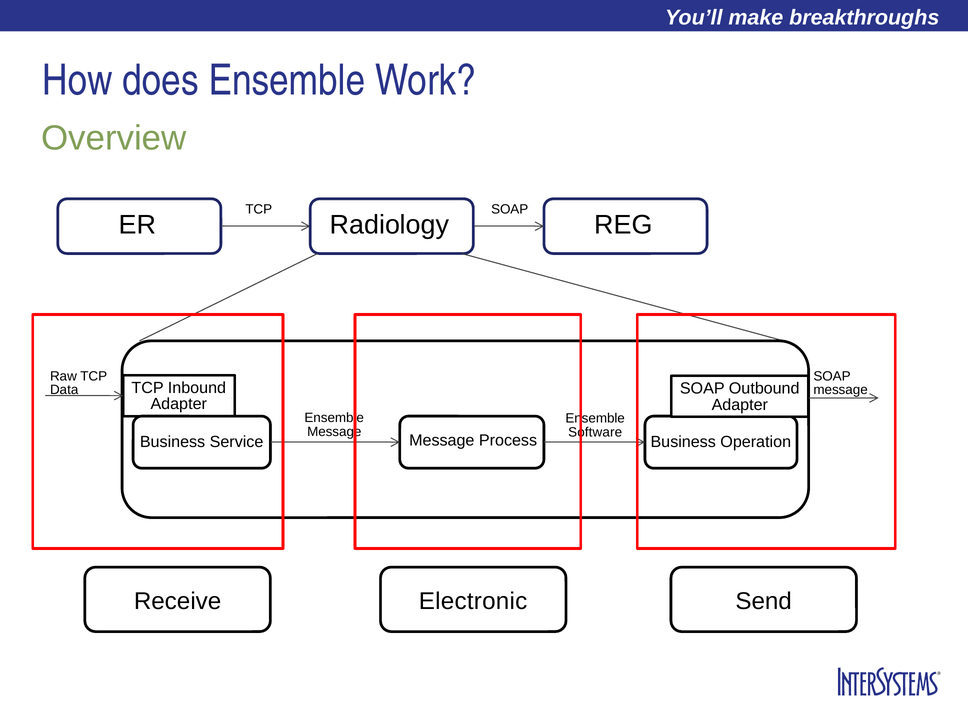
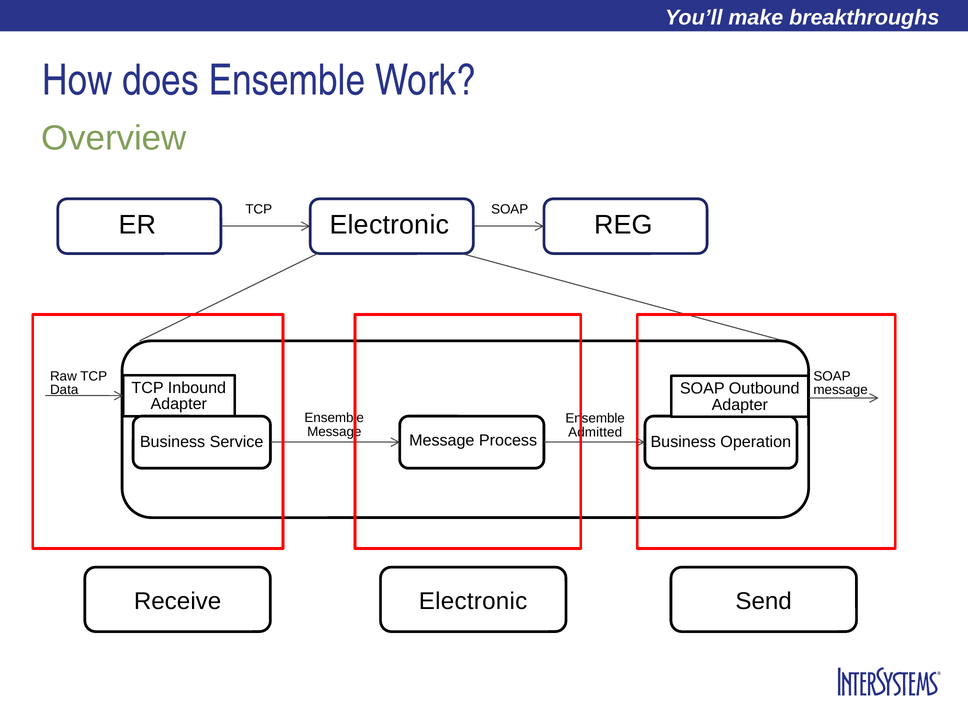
Radiology: Radiology -> Electronic (389, 225)
Software: Software -> Admitted (595, 432)
